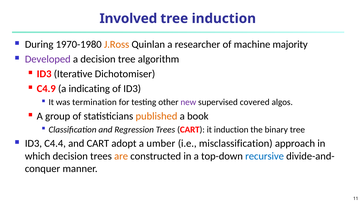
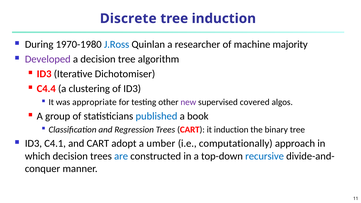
Involved: Involved -> Discrete (128, 19)
J.Ross colour: orange -> blue (117, 45)
C4.9: C4.9 -> C4.4 (46, 89)
indicating: indicating -> clustering (89, 89)
termination: termination -> appropriate (94, 102)
published colour: orange -> blue (156, 116)
C4.4: C4.4 -> C4.1 (55, 144)
misclassification: misclassification -> computationally (236, 144)
are colour: orange -> blue (121, 156)
